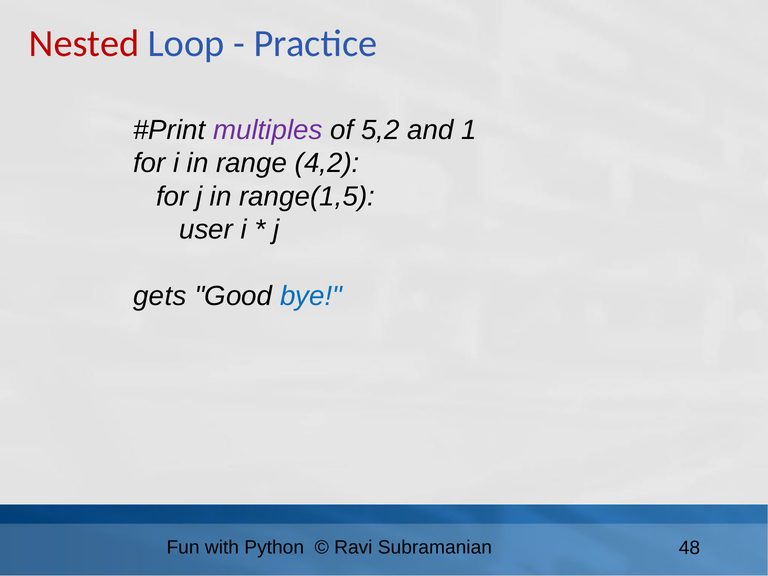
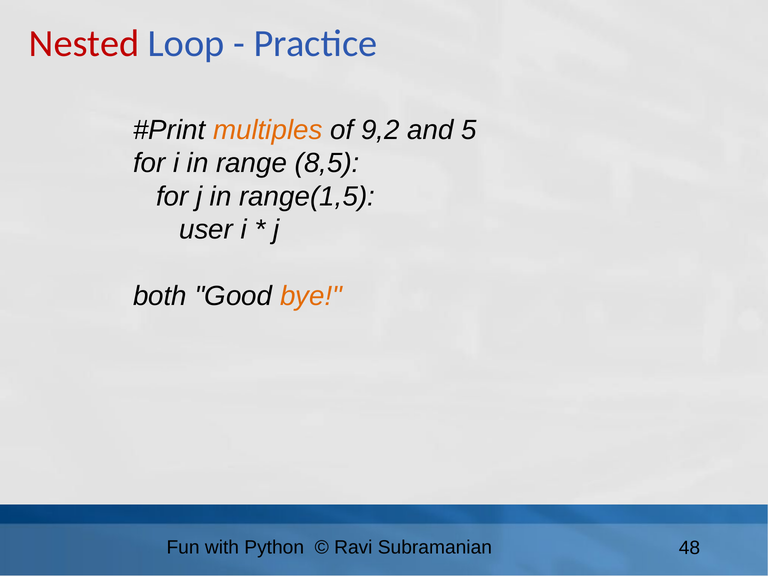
multiples colour: purple -> orange (268, 130)
5,2: 5,2 -> 9,2 (380, 130)
1: 1 -> 5 (469, 130)
4,2: 4,2 -> 8,5 (327, 163)
gets: gets -> both (160, 296)
bye colour: blue -> orange (311, 296)
